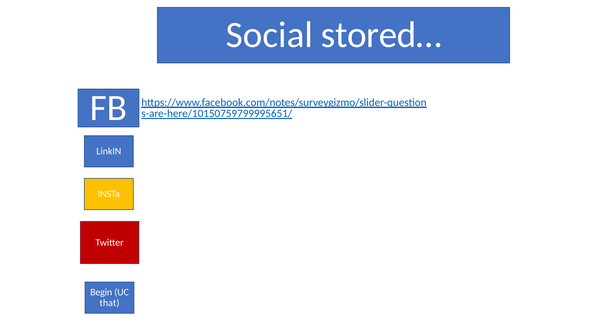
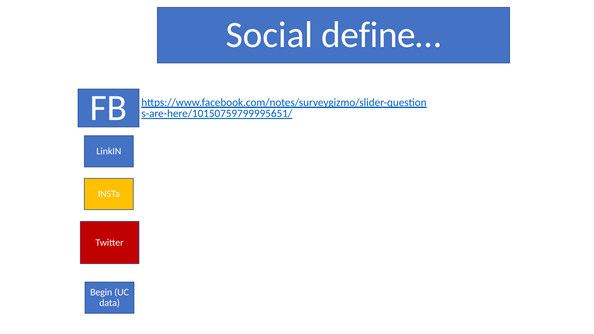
stored…: stored… -> define… (381, 35)
that: that -> data (110, 303)
